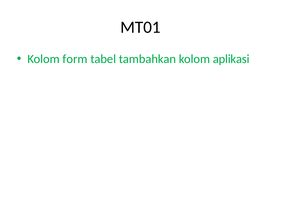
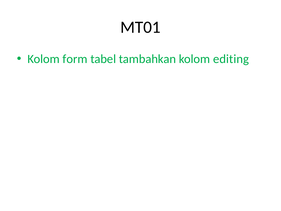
aplikasi: aplikasi -> editing (231, 59)
